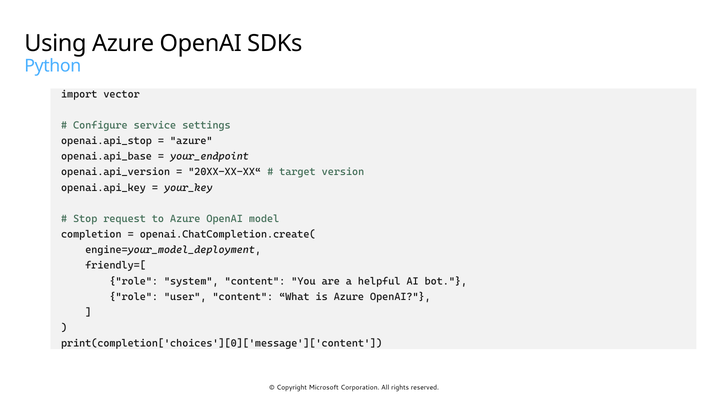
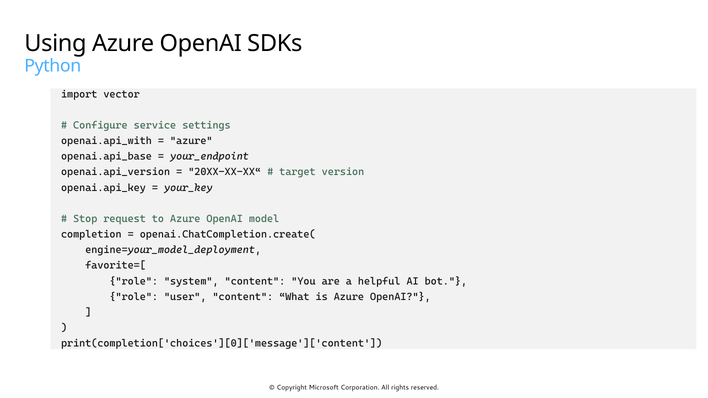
openai.api_stop: openai.api_stop -> openai.api_with (106, 141)
friendly=[: friendly=[ -> favorite=[ (116, 266)
